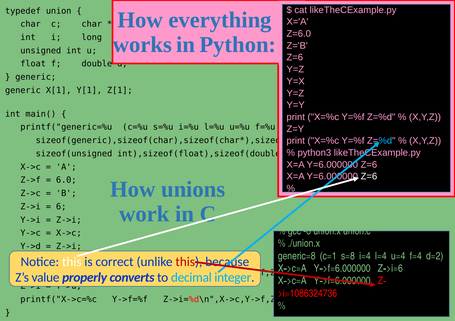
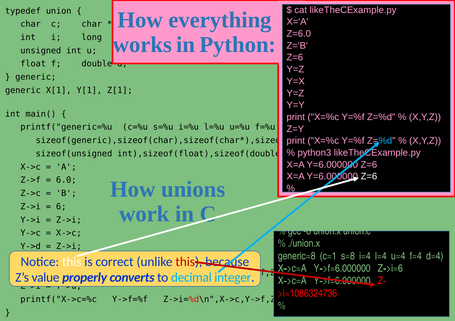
d=2: d=2 -> d=4 (435, 256)
